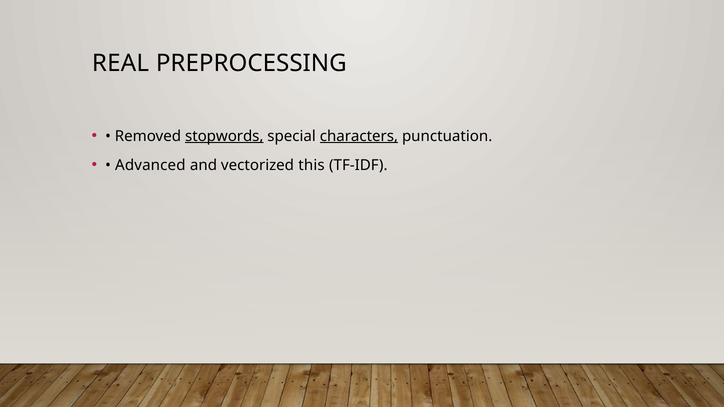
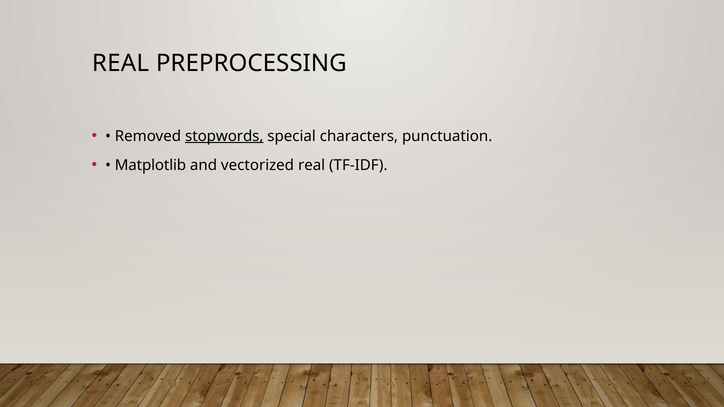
characters underline: present -> none (359, 136)
Advanced: Advanced -> Matplotlib (150, 165)
vectorized this: this -> real (312, 165)
